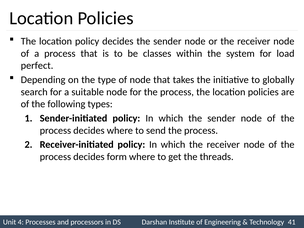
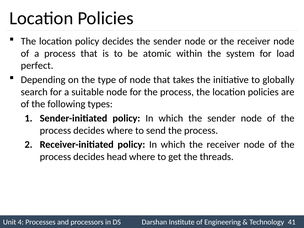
classes: classes -> atomic (157, 53)
form: form -> head (117, 157)
